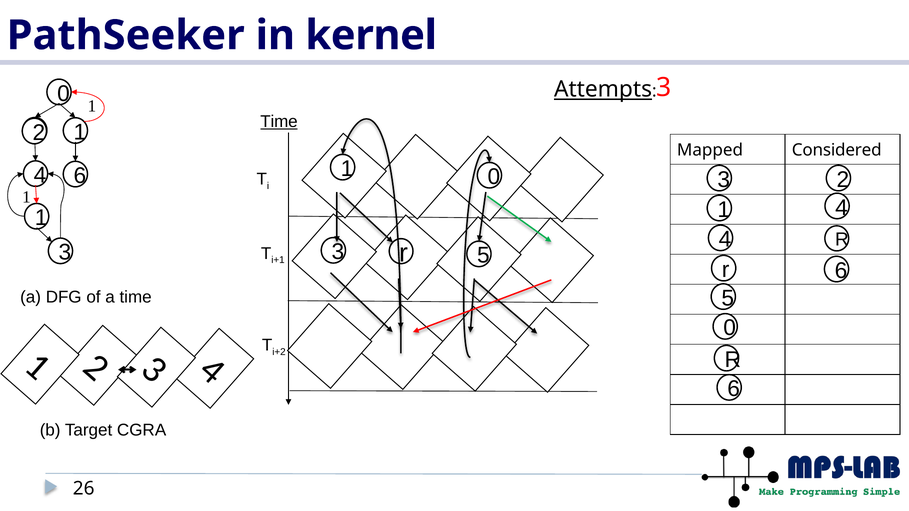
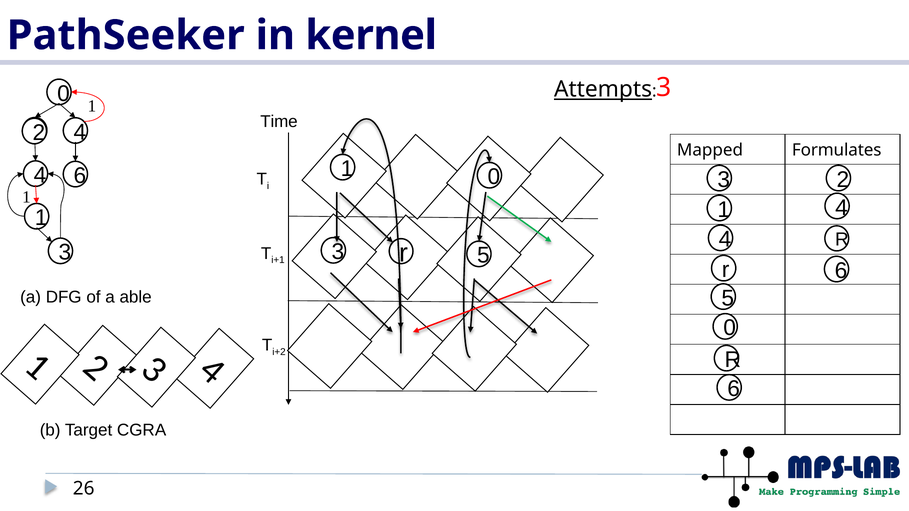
Time underline: present -> none (279, 122)
1: 1 -> 4 (80, 132)
Considered: Considered -> Formulates (837, 150)
a time: time -> able (136, 297)
